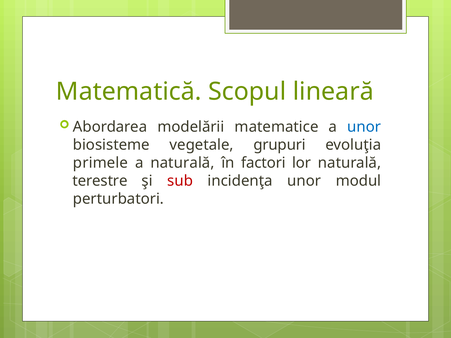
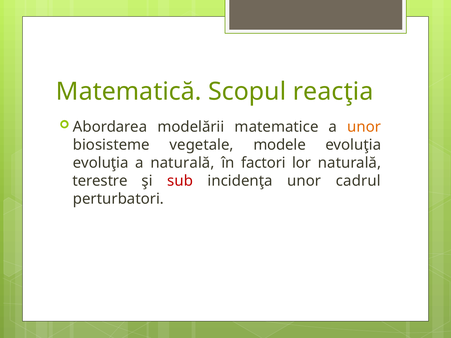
lineară: lineară -> reacţia (333, 92)
unor colour: blue -> orange (364, 127)
grupuri: grupuri -> modele (280, 145)
primele: primele -> evoluţia (101, 163)
modul: modul -> cadrul (358, 181)
